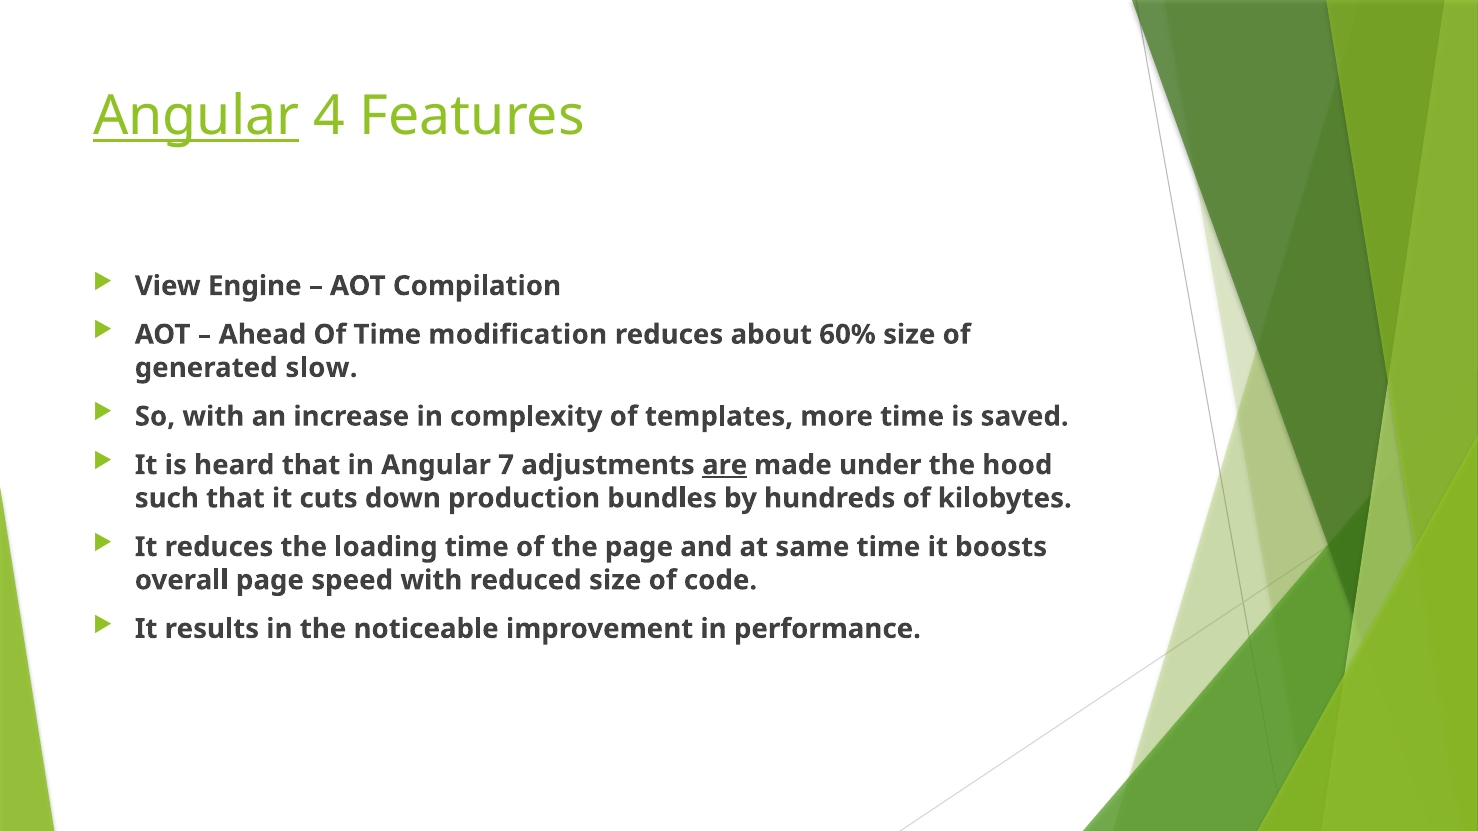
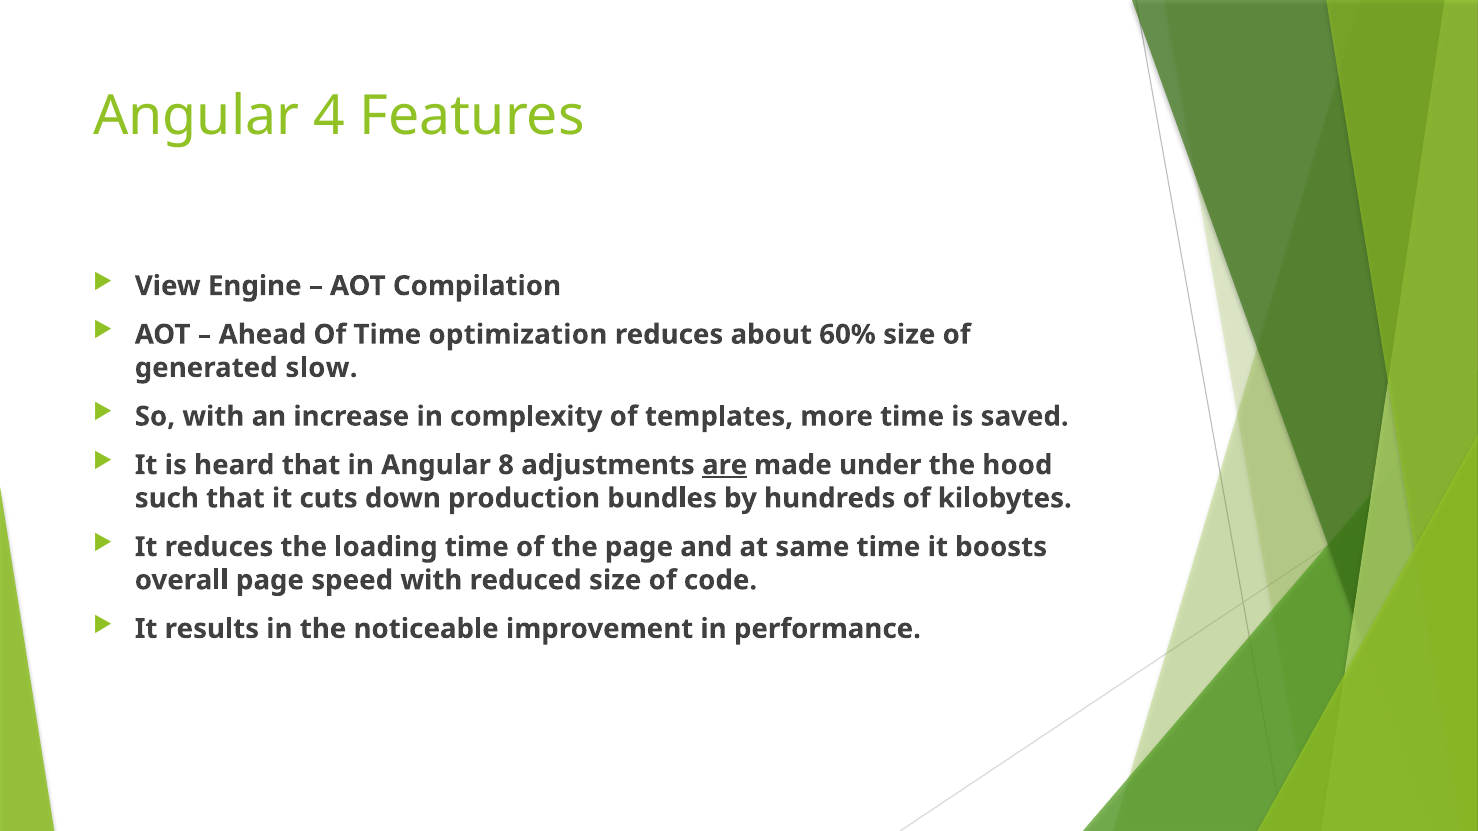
Angular underline: present -> none (196, 117)
modification: modification -> optimization (518, 335)
7: 7 -> 8 (506, 465)
